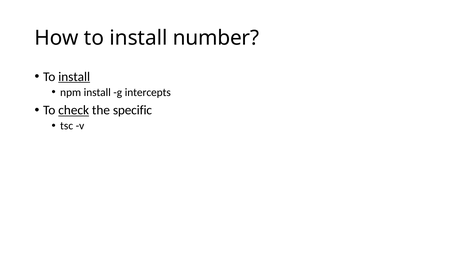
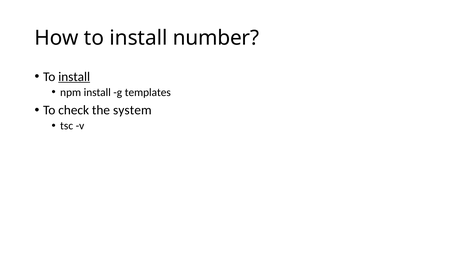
intercepts: intercepts -> templates (148, 92)
check underline: present -> none (74, 110)
specific: specific -> system (132, 110)
